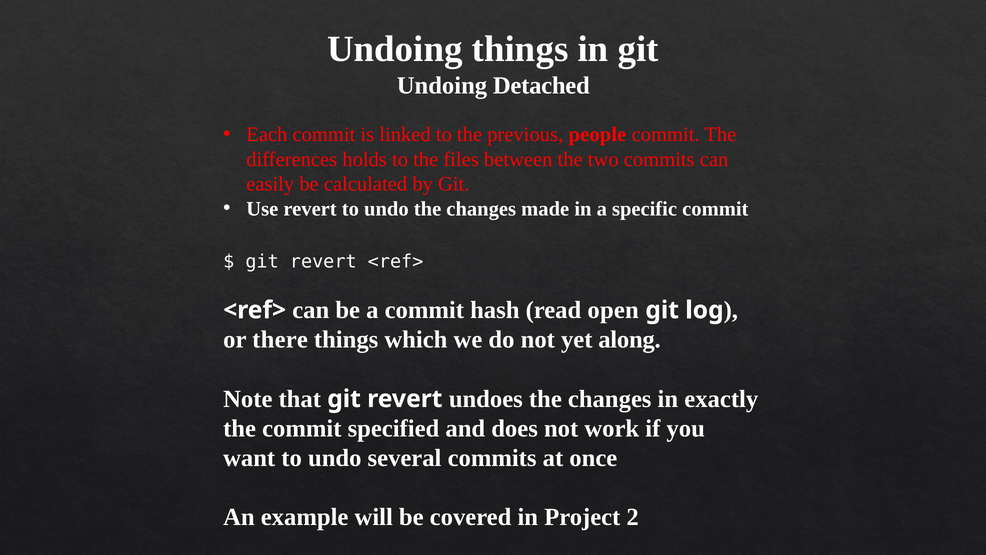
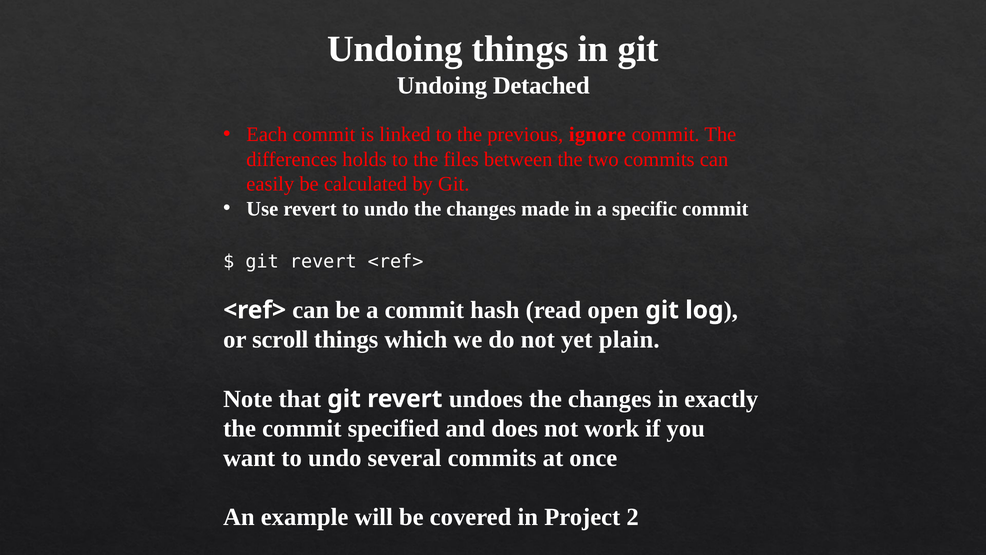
people: people -> ignore (597, 135)
there: there -> scroll (280, 340)
along: along -> plain (629, 340)
